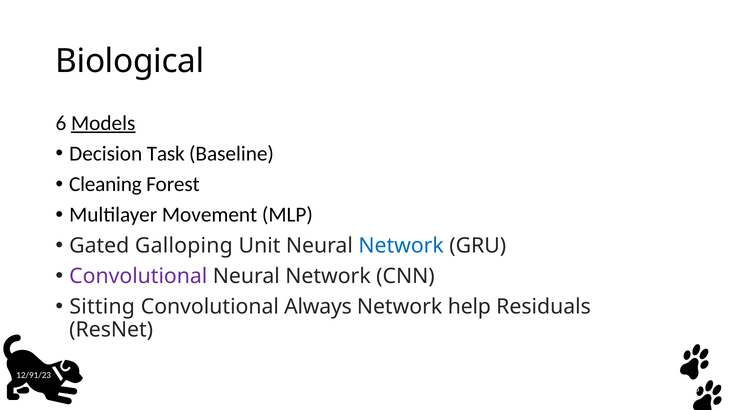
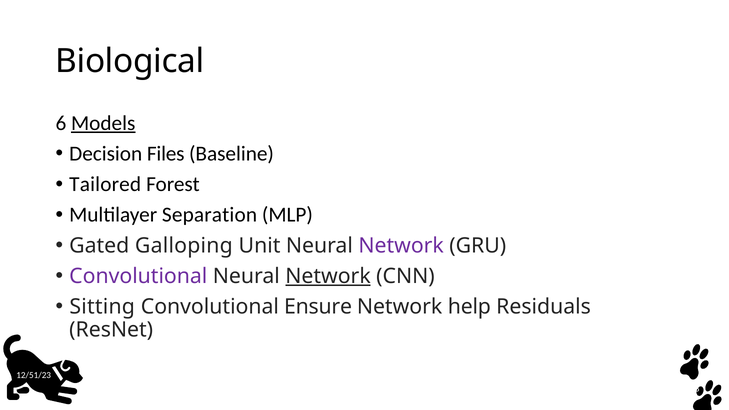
Task: Task -> Files (166, 154)
Cleaning: Cleaning -> Tailored (105, 184)
Movement: Movement -> Separation (210, 215)
Network colour: blue -> purple (401, 246)
Network underline: none -> present (328, 276)
Always: Always -> Ensure (318, 307)
12/91/23: 12/91/23 -> 12/51/23 (34, 375)
